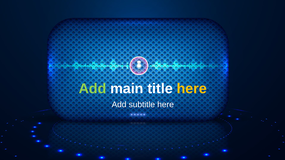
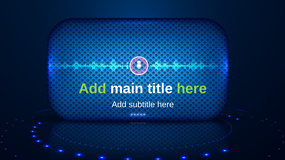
here colour: yellow -> light green (192, 89)
